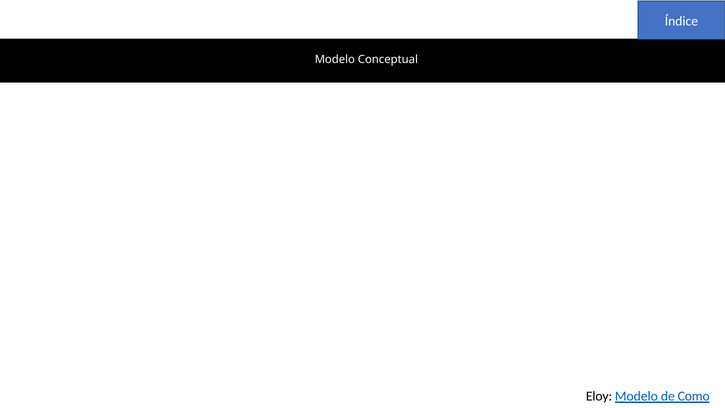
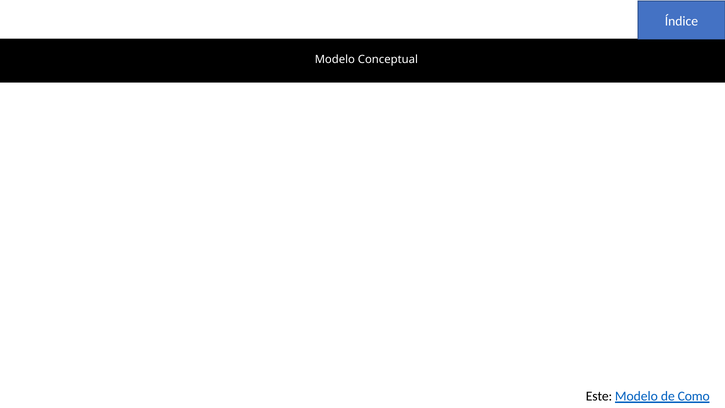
Eloy: Eloy -> Este (599, 396)
